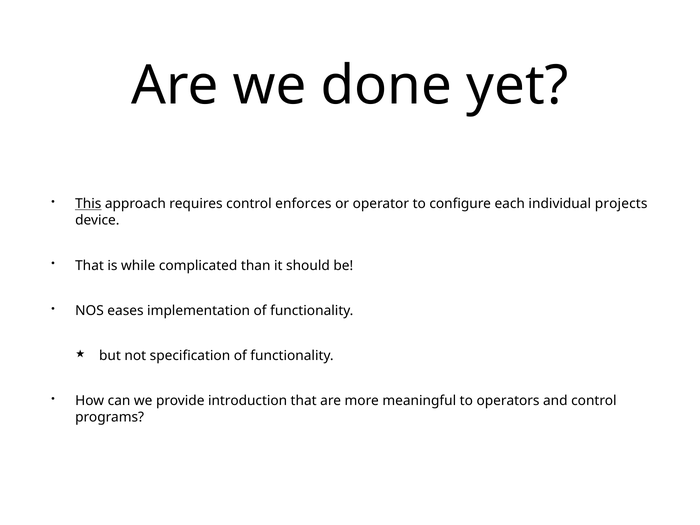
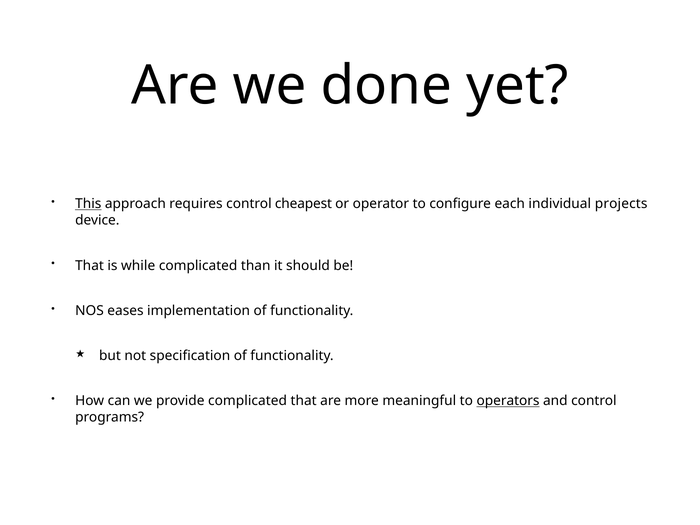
enforces: enforces -> cheapest (303, 204)
provide introduction: introduction -> complicated (248, 401)
operators underline: none -> present (508, 401)
